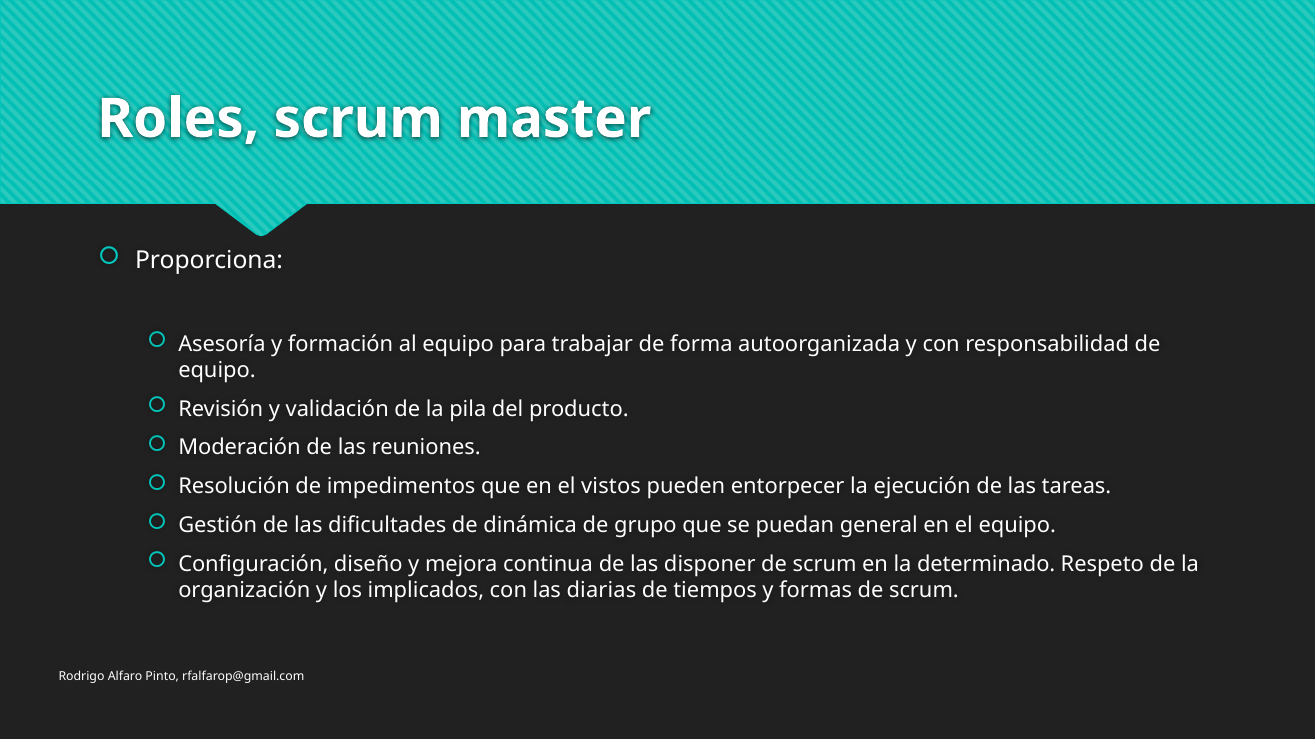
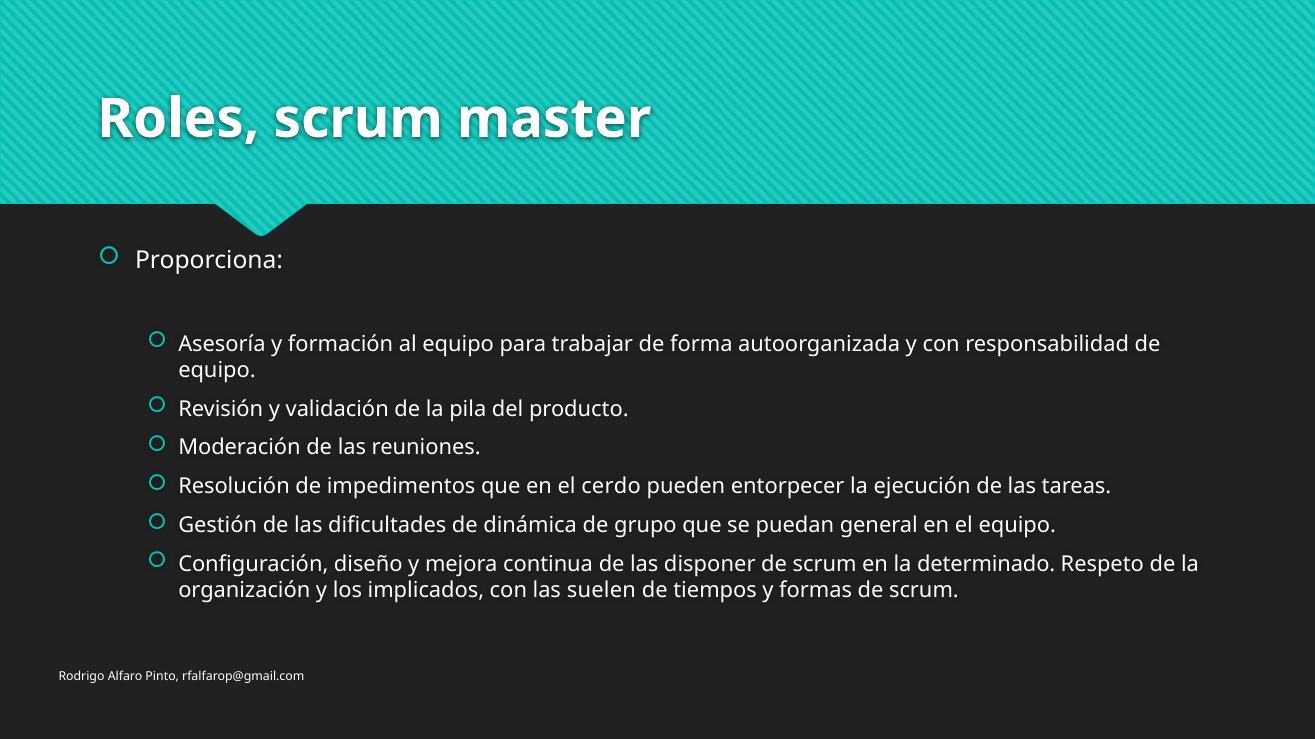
vistos: vistos -> cerdo (611, 487)
diarias: diarias -> suelen (601, 591)
